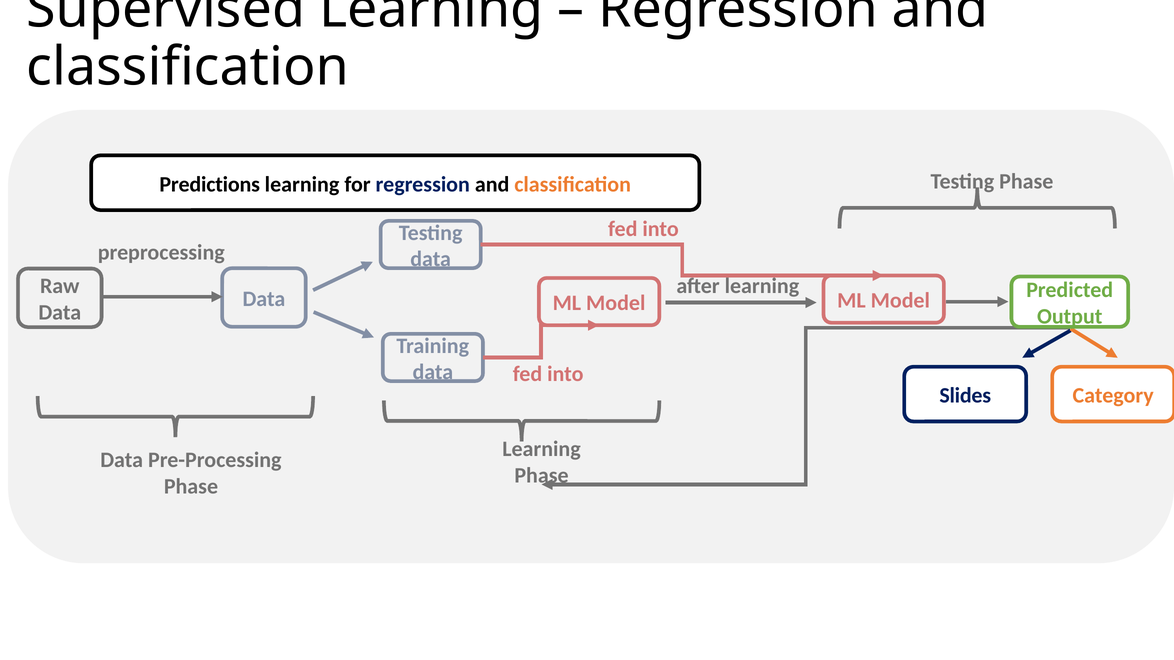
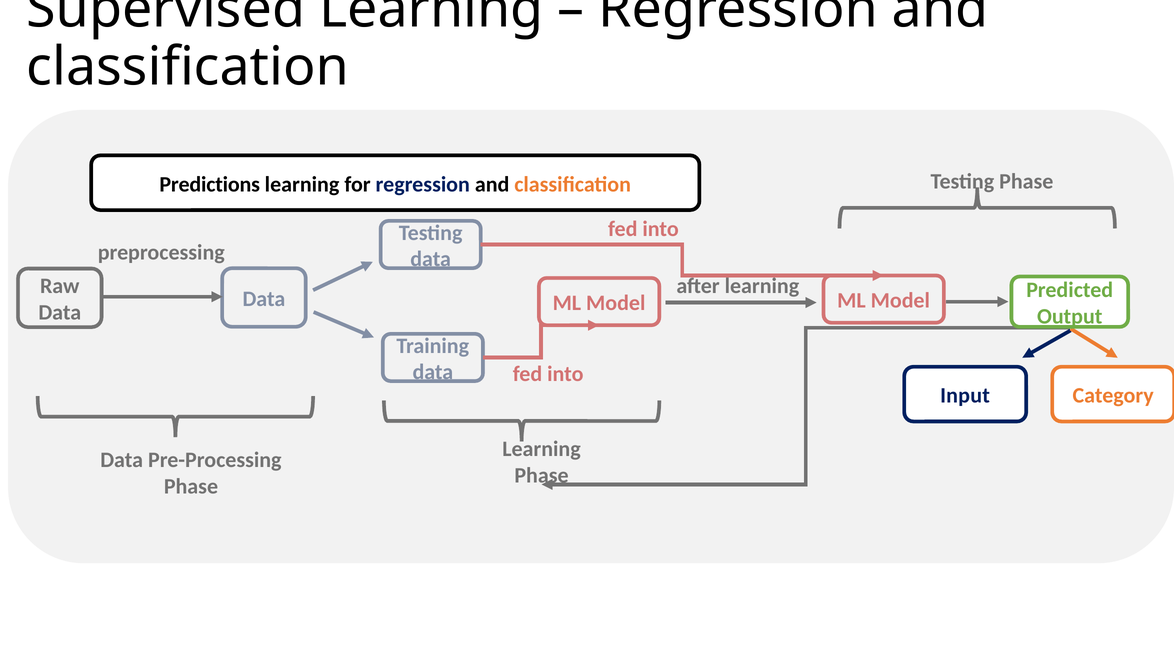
Slides: Slides -> Input (965, 396)
